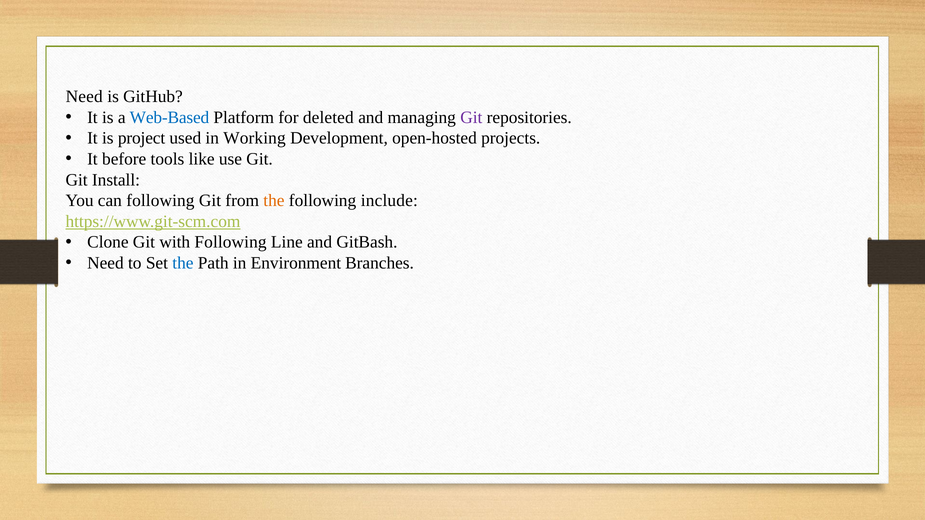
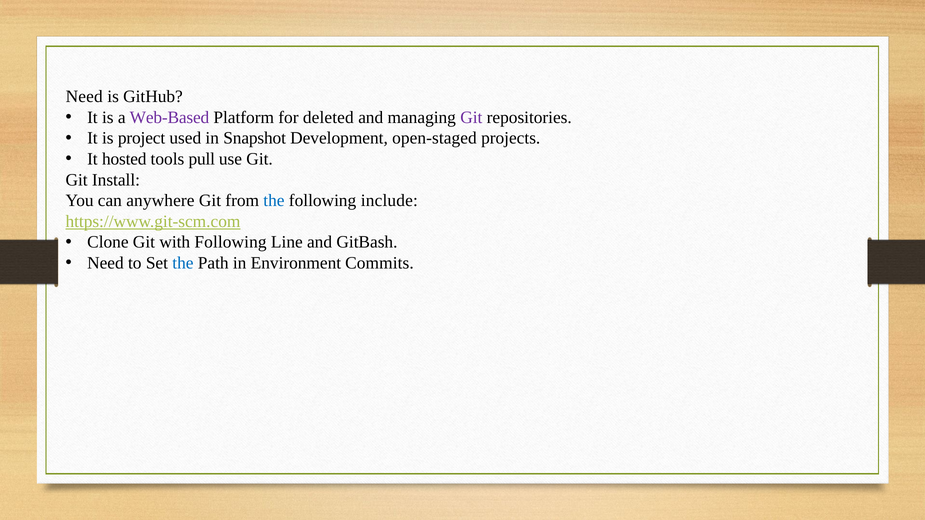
Web-Based colour: blue -> purple (169, 117)
Working: Working -> Snapshot (255, 138)
open-hosted: open-hosted -> open-staged (434, 138)
before: before -> hosted (124, 159)
like: like -> pull (202, 159)
can following: following -> anywhere (160, 201)
the colour: orange -> blue (274, 201)
Branches: Branches -> Commits (379, 263)
